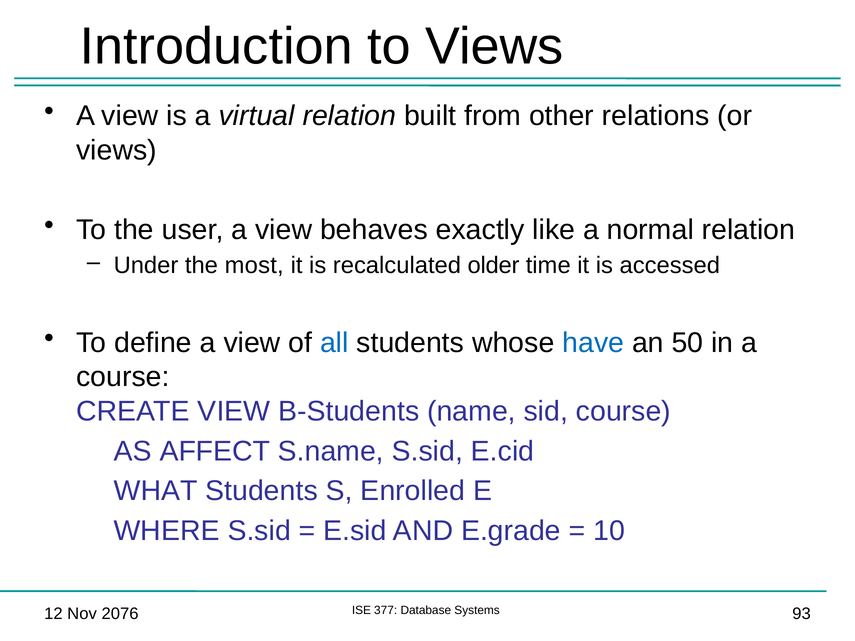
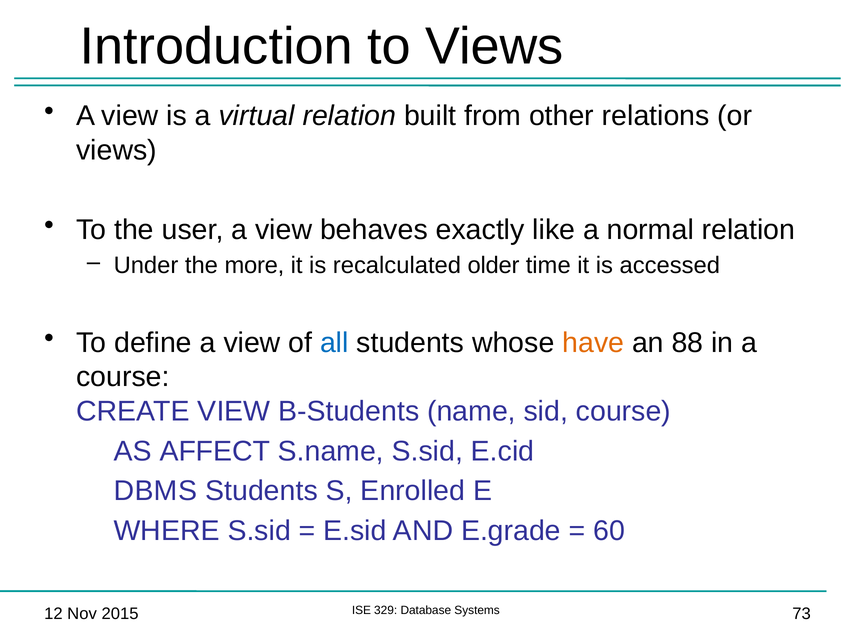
most: most -> more (254, 266)
have colour: blue -> orange (593, 343)
50: 50 -> 88 (687, 343)
WHAT: WHAT -> DBMS (155, 491)
10: 10 -> 60 (609, 531)
2076: 2076 -> 2015 (120, 614)
377: 377 -> 329 (386, 611)
93: 93 -> 73 (802, 614)
